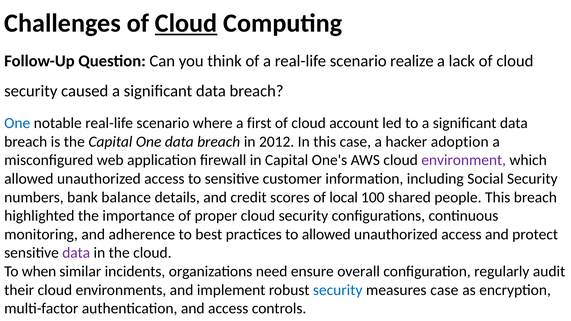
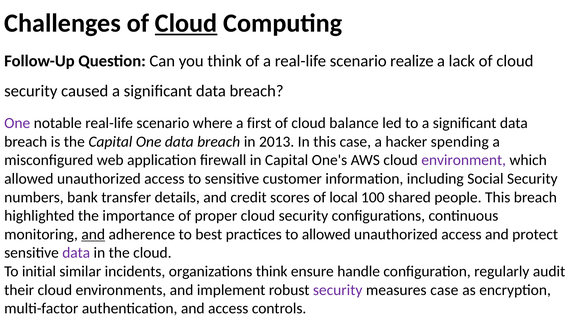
One colour: blue -> purple (17, 123)
account: account -> balance (354, 123)
2012: 2012 -> 2013 (277, 142)
adoption: adoption -> spending (460, 142)
balance: balance -> transfer (126, 197)
and underline: none -> present (93, 234)
when: when -> initial (39, 272)
organizations need: need -> think (272, 272)
overall: overall -> handle (359, 272)
security colour: blue -> purple (338, 290)
